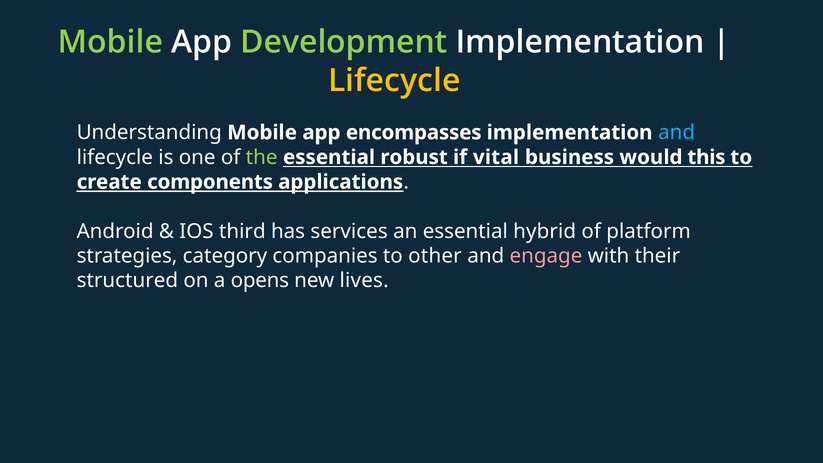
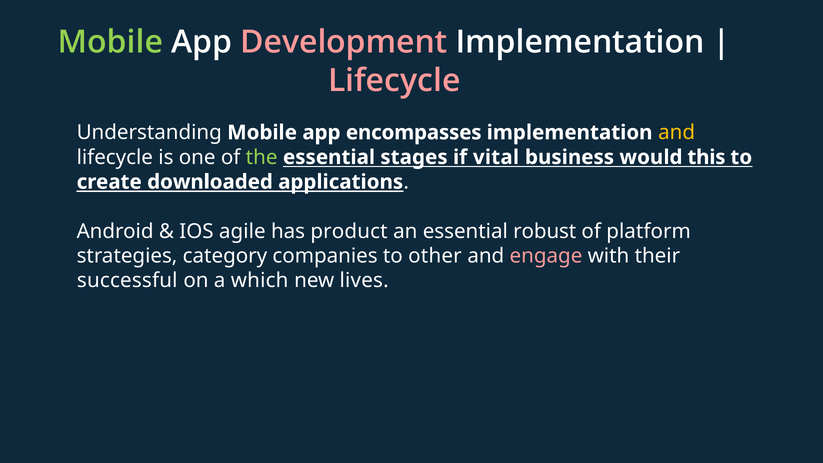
Development colour: light green -> pink (344, 42)
Lifecycle colour: yellow -> pink (394, 81)
and colour: light blue -> yellow (677, 133)
robust: robust -> stages (414, 157)
components: components -> downloaded (210, 182)
third: third -> agile (242, 231)
services: services -> product (349, 231)
hybrid: hybrid -> robust (545, 231)
structured: structured -> successful (127, 281)
opens: opens -> which (260, 281)
